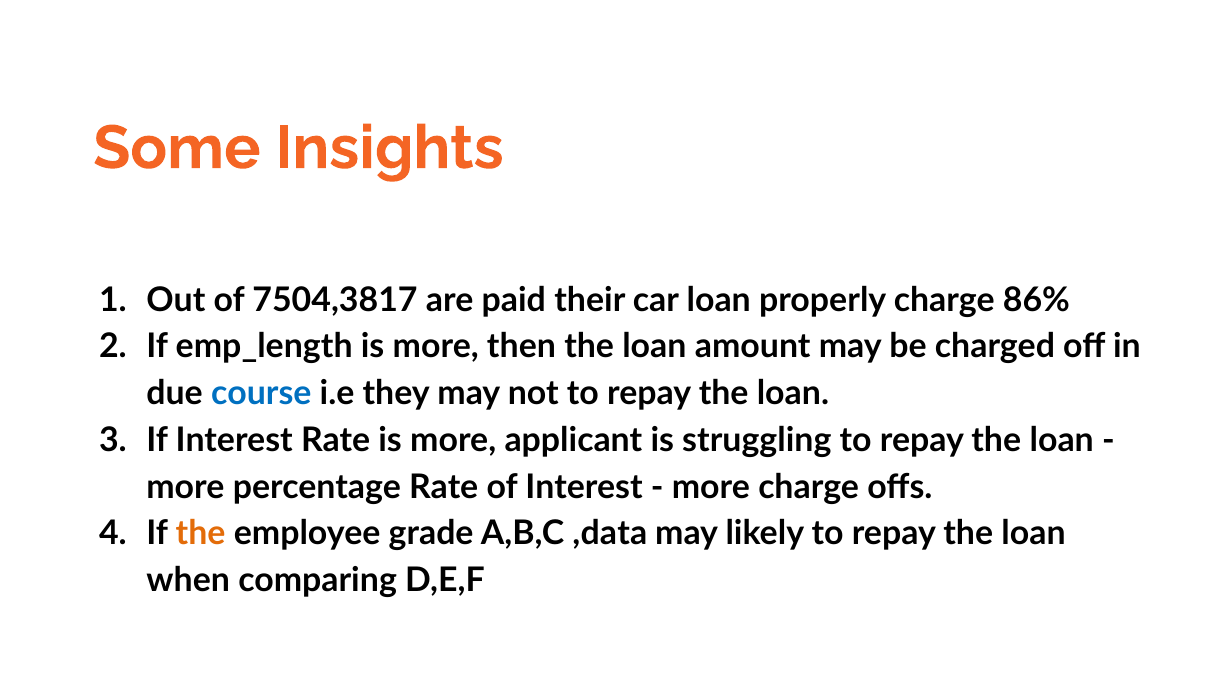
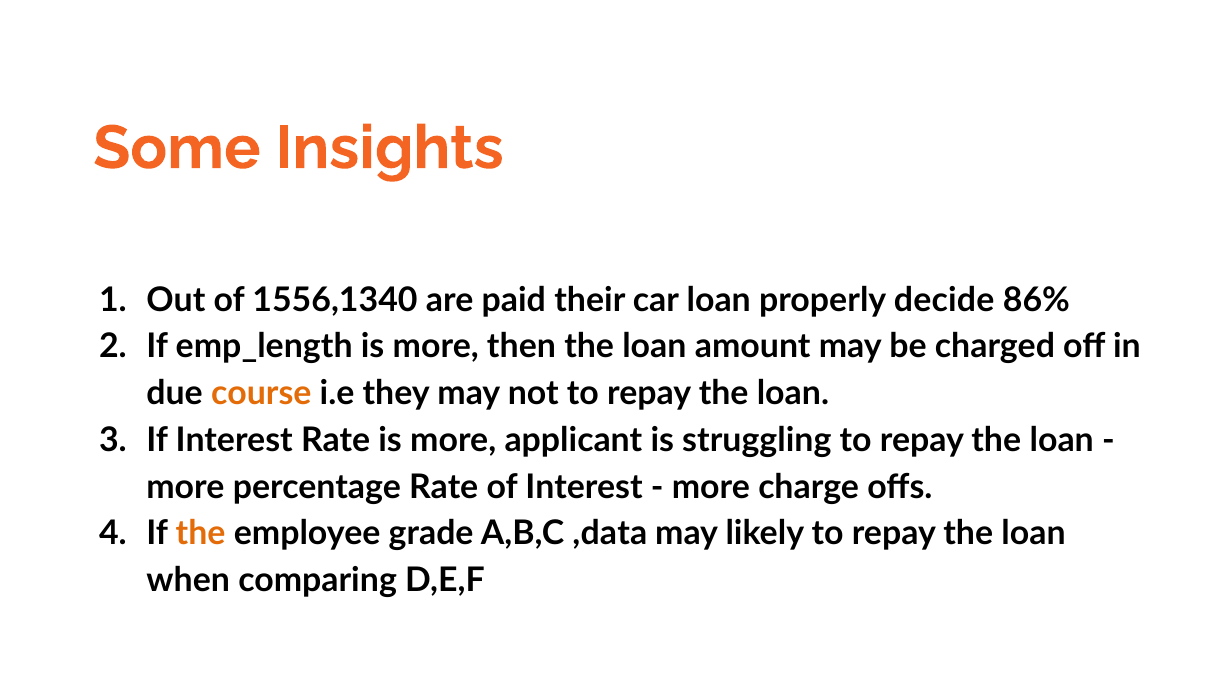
7504,3817: 7504,3817 -> 1556,1340 (335, 300)
properly charge: charge -> decide (944, 300)
course colour: blue -> orange (261, 393)
